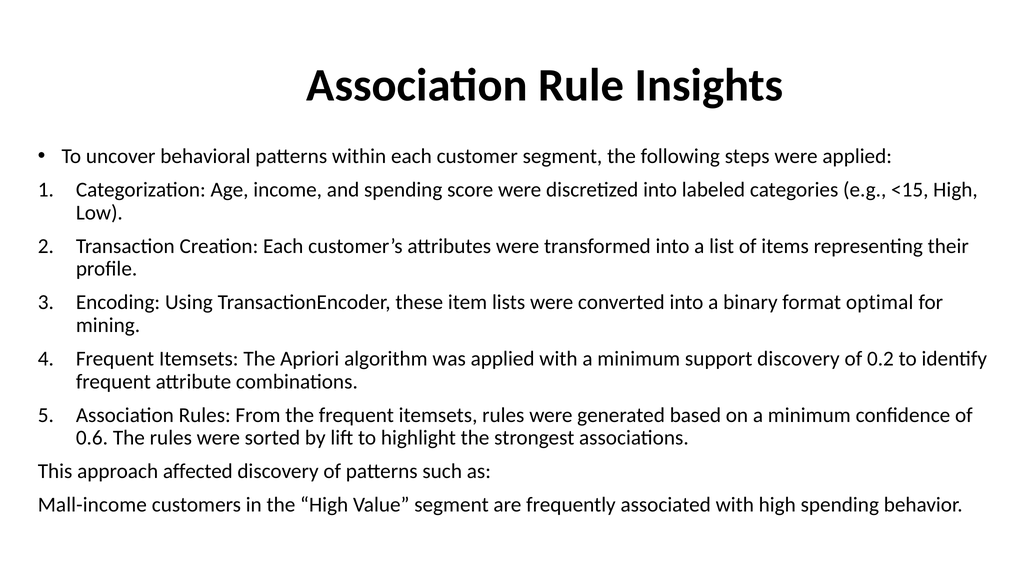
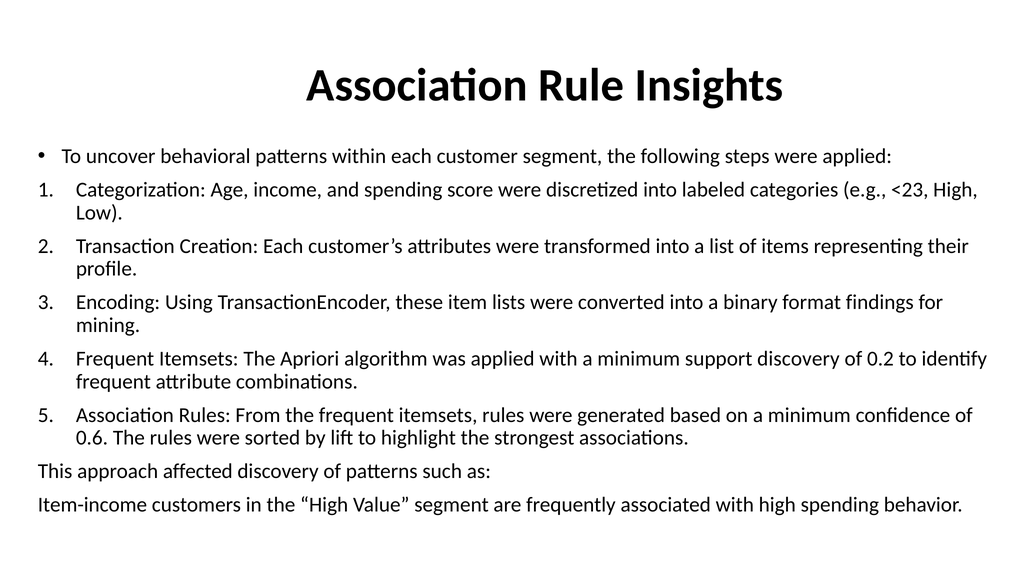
<15: <15 -> <23 (910, 190)
optimal: optimal -> findings (880, 302)
Mall-income: Mall-income -> Item-income (92, 505)
